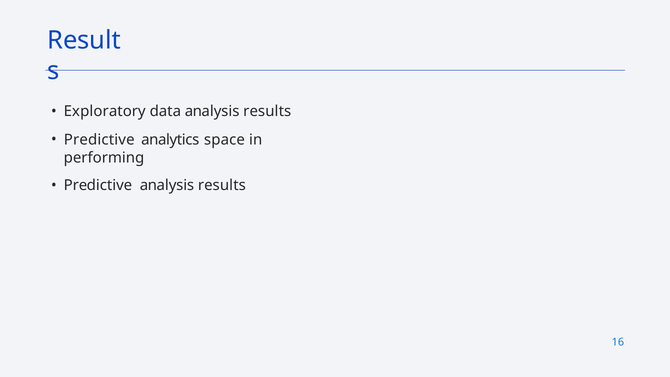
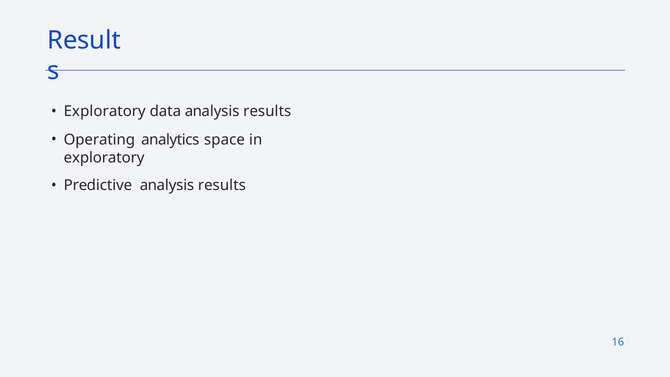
Predictive: Predictive -> Operating (99, 140)
performing: performing -> exploratory (104, 158)
